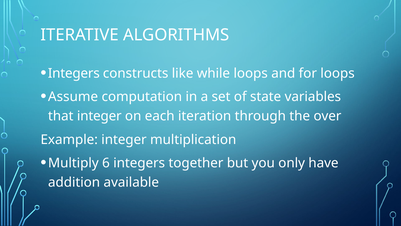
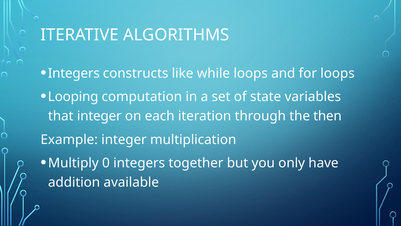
Assume: Assume -> Looping (73, 97)
over: over -> then (328, 116)
6: 6 -> 0 (106, 163)
